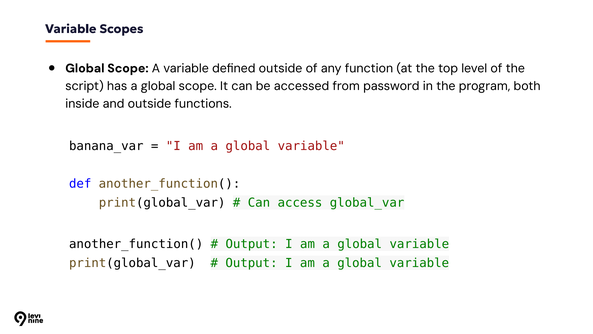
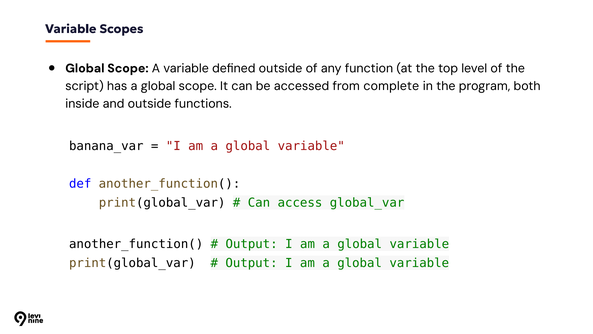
password: password -> complete (391, 86)
